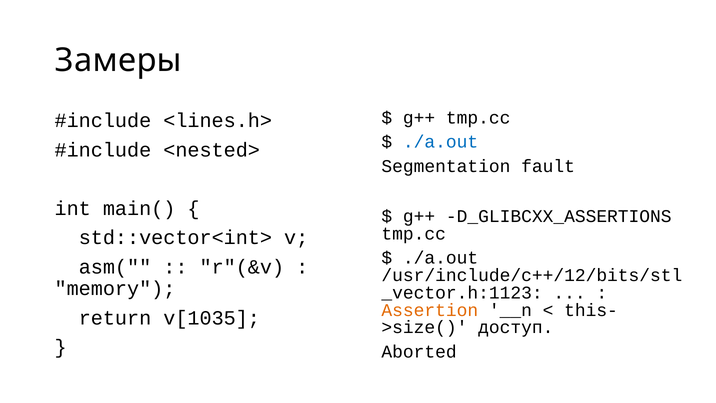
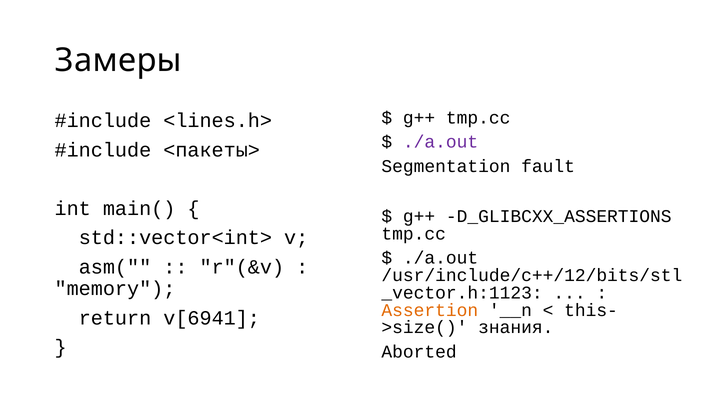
./a.out colour: blue -> purple (441, 142)
<nested>: <nested> -> <пакеты> (212, 150)
v[1035: v[1035 -> v[6941 (212, 318)
доступ: доступ -> знания (516, 327)
